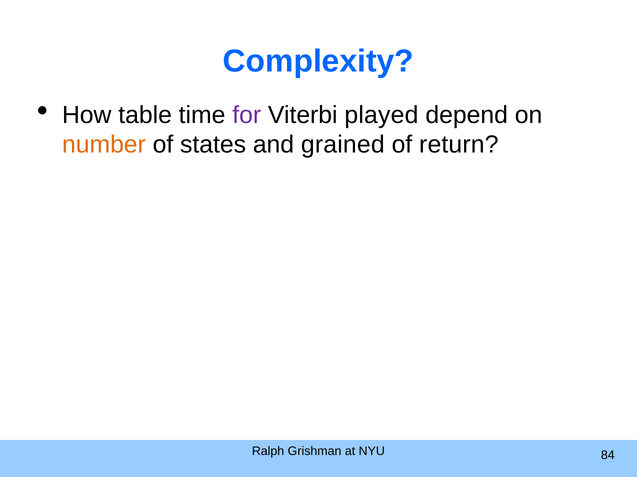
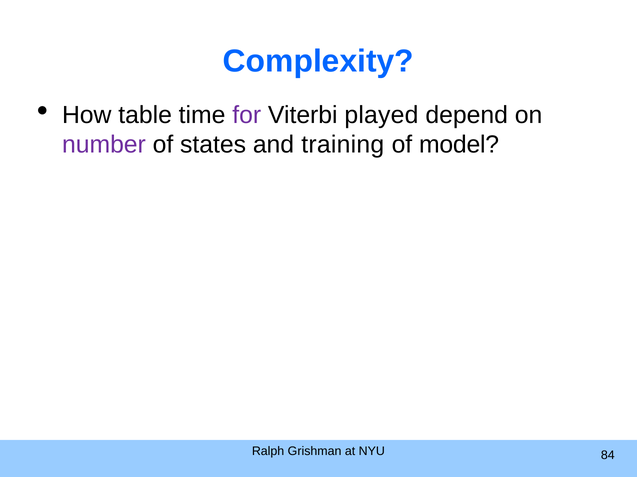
number colour: orange -> purple (104, 145)
grained: grained -> training (343, 145)
return: return -> model (459, 145)
